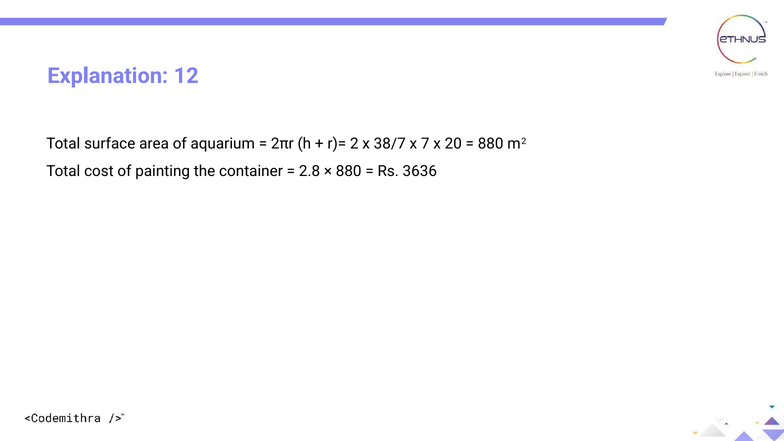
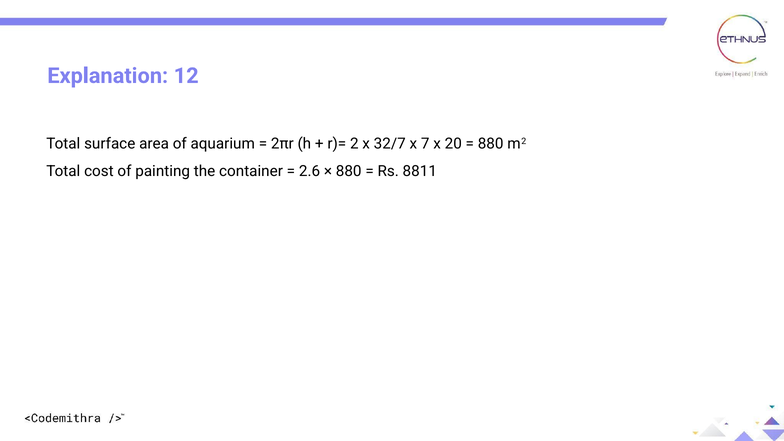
38/7: 38/7 -> 32/7 (390, 144)
2.8: 2.8 -> 2.6 (310, 171)
3636: 3636 -> 8811 (420, 171)
